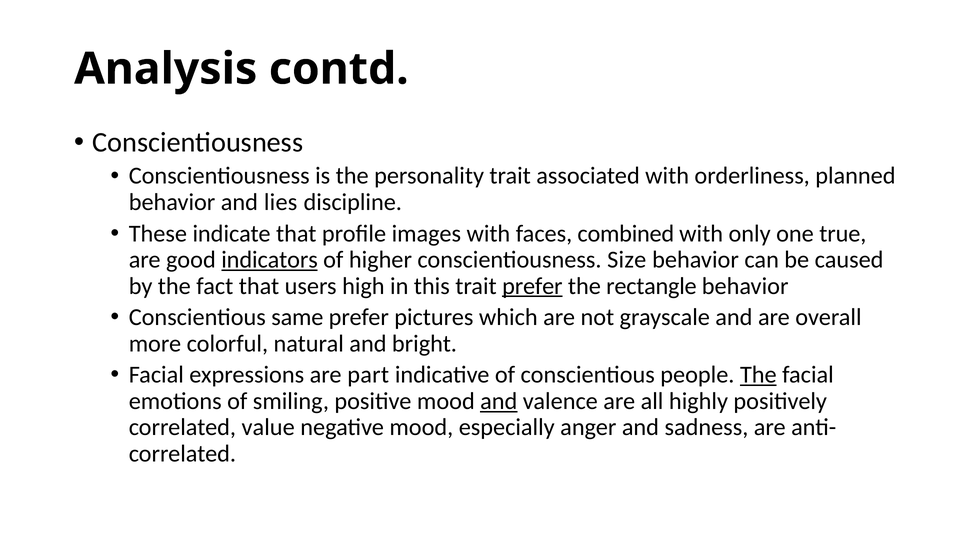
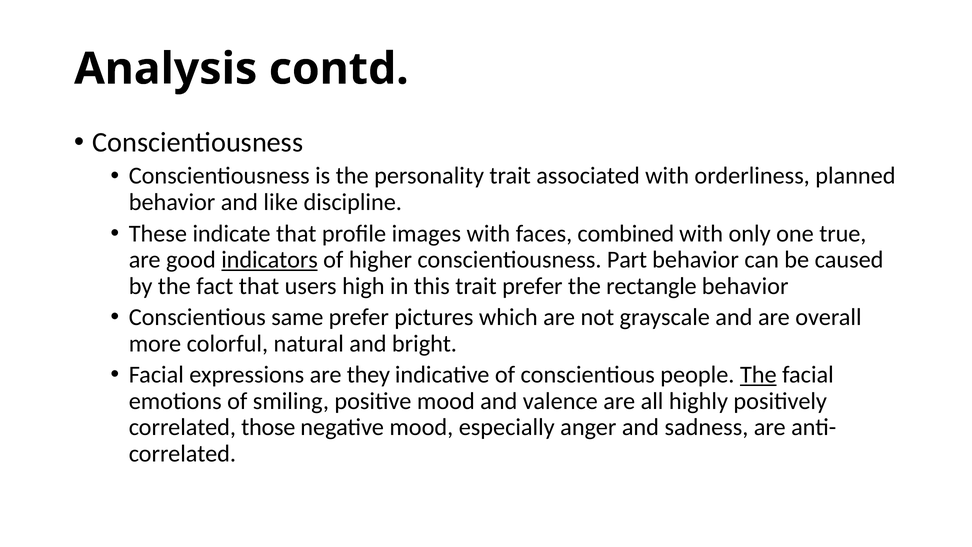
lies: lies -> like (281, 202)
Size: Size -> Part (627, 260)
prefer underline: present -> none (532, 286)
part: part -> they (368, 375)
and underline: present -> none (499, 401)
value: value -> those (268, 427)
